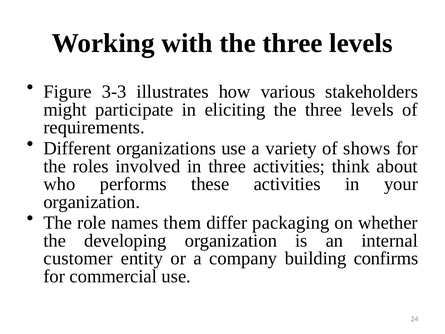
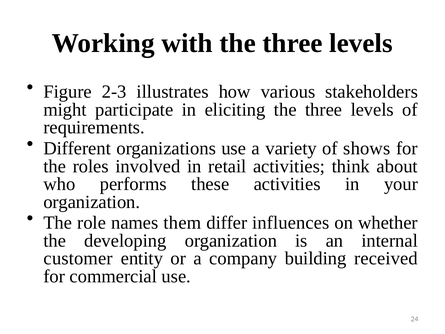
3-3: 3-3 -> 2-3 (114, 92)
in three: three -> retail (227, 166)
packaging: packaging -> influences (291, 223)
confirms: confirms -> received (386, 258)
